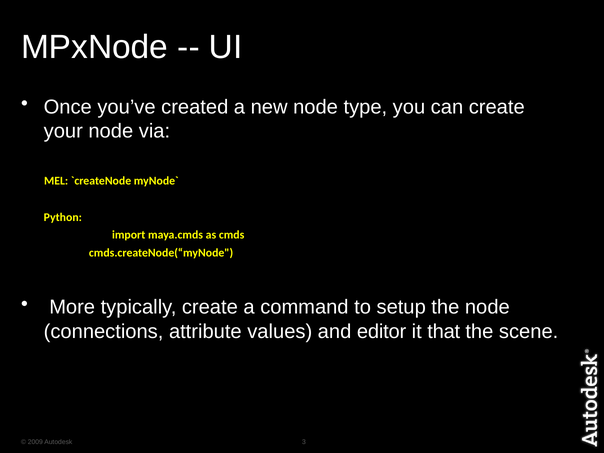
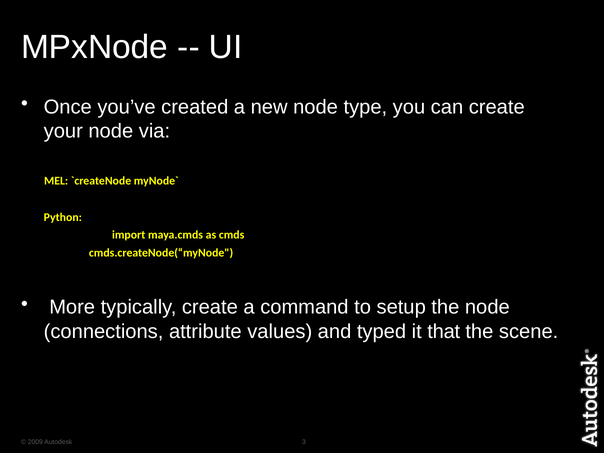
editor: editor -> typed (382, 331)
